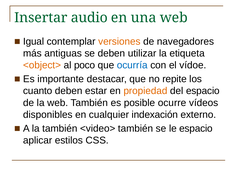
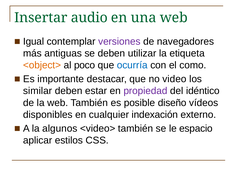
versiones colour: orange -> purple (119, 41)
vídoe: vídoe -> como (193, 65)
repite: repite -> video (174, 79)
cuanto: cuanto -> similar (38, 91)
propiedad colour: orange -> purple (145, 91)
del espacio: espacio -> idéntico (203, 91)
ocurre: ocurre -> diseño (172, 103)
la también: también -> algunos (60, 128)
